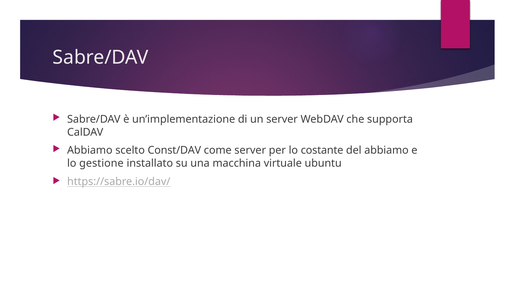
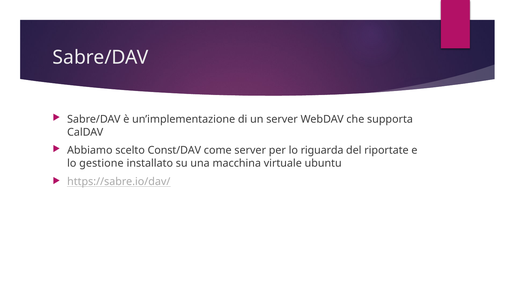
costante: costante -> riguarda (322, 150)
del abbiamo: abbiamo -> riportate (386, 150)
